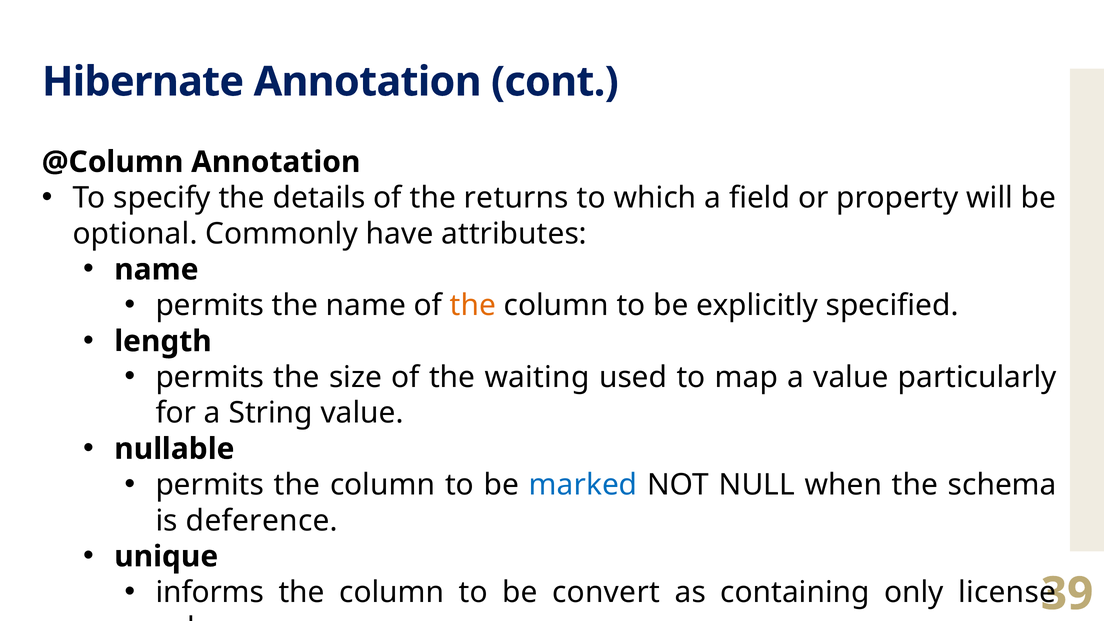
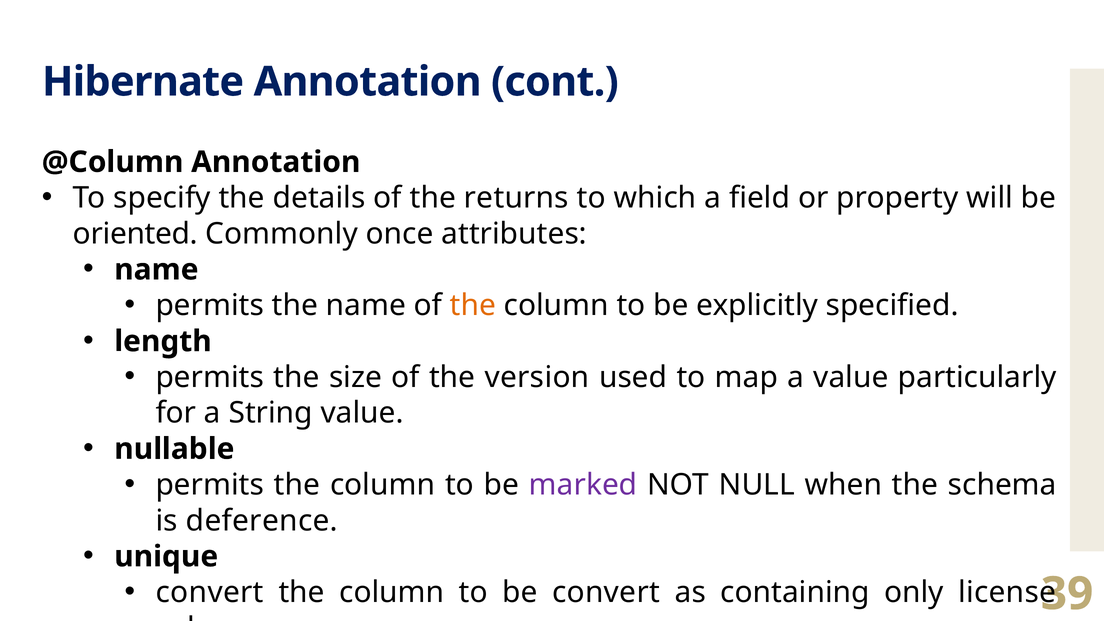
optional: optional -> oriented (135, 234)
have: have -> once (400, 234)
waiting: waiting -> version (537, 377)
marked colour: blue -> purple (583, 485)
informs: informs -> convert (210, 592)
